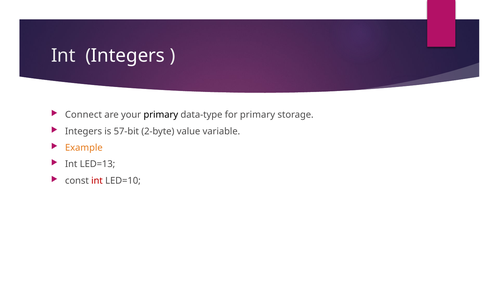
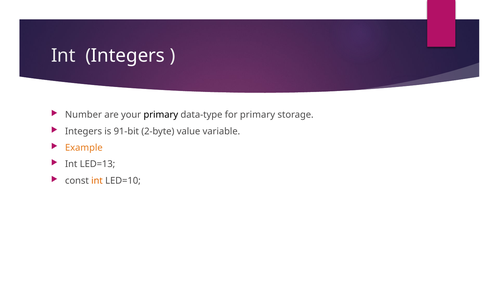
Connect: Connect -> Number (83, 115)
57-bit: 57-bit -> 91-bit (126, 131)
int colour: red -> orange (97, 180)
